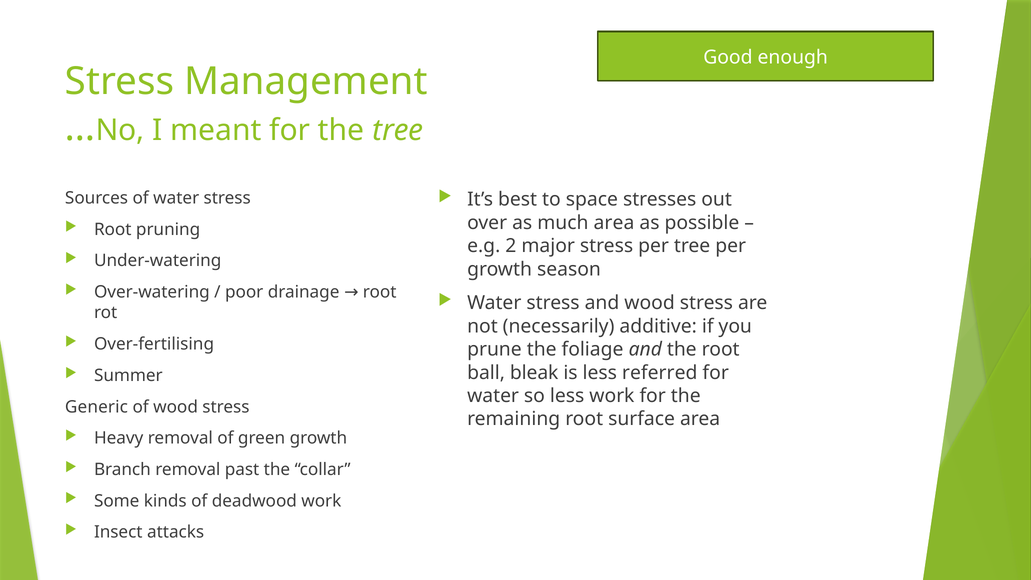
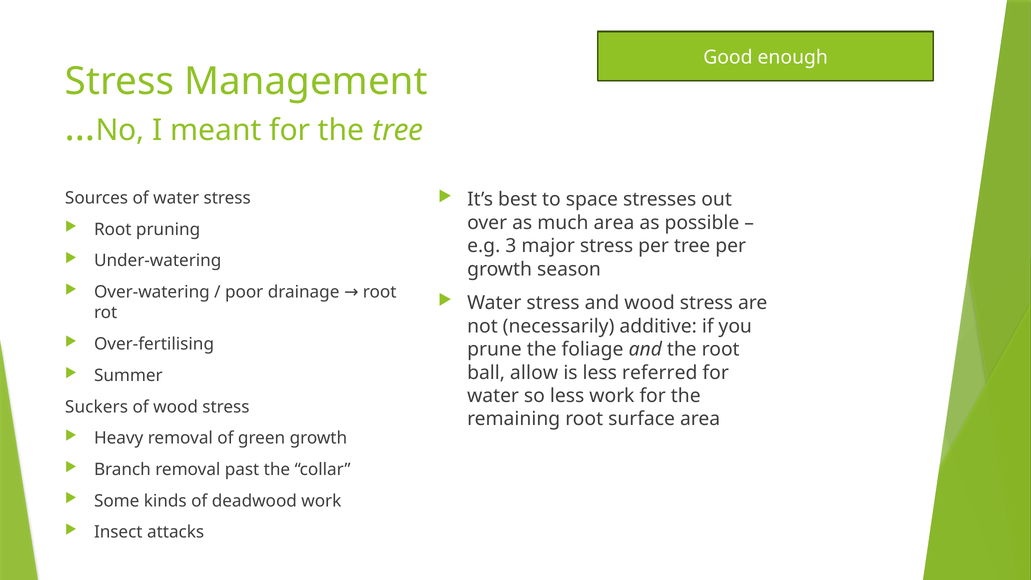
2: 2 -> 3 (511, 246)
bleak: bleak -> allow (534, 373)
Generic: Generic -> Suckers (96, 407)
